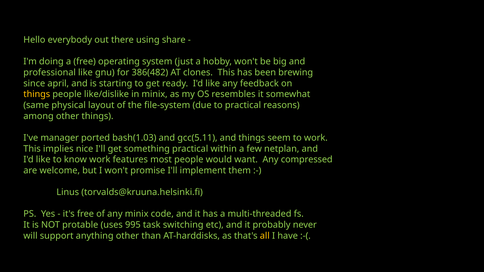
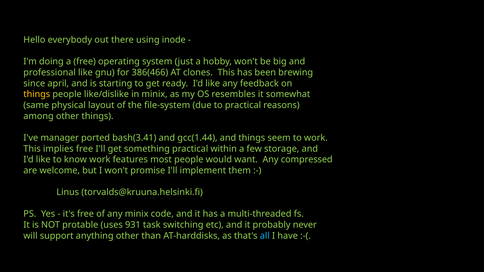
share: share -> inode (174, 40)
386(482: 386(482 -> 386(466 (150, 73)
bash(1.03: bash(1.03 -> bash(3.41 (134, 138)
gcc(5.11: gcc(5.11 -> gcc(1.44 (197, 138)
implies nice: nice -> free (85, 149)
netplan: netplan -> storage (282, 149)
995: 995 -> 931 (133, 225)
all colour: yellow -> light blue (265, 236)
